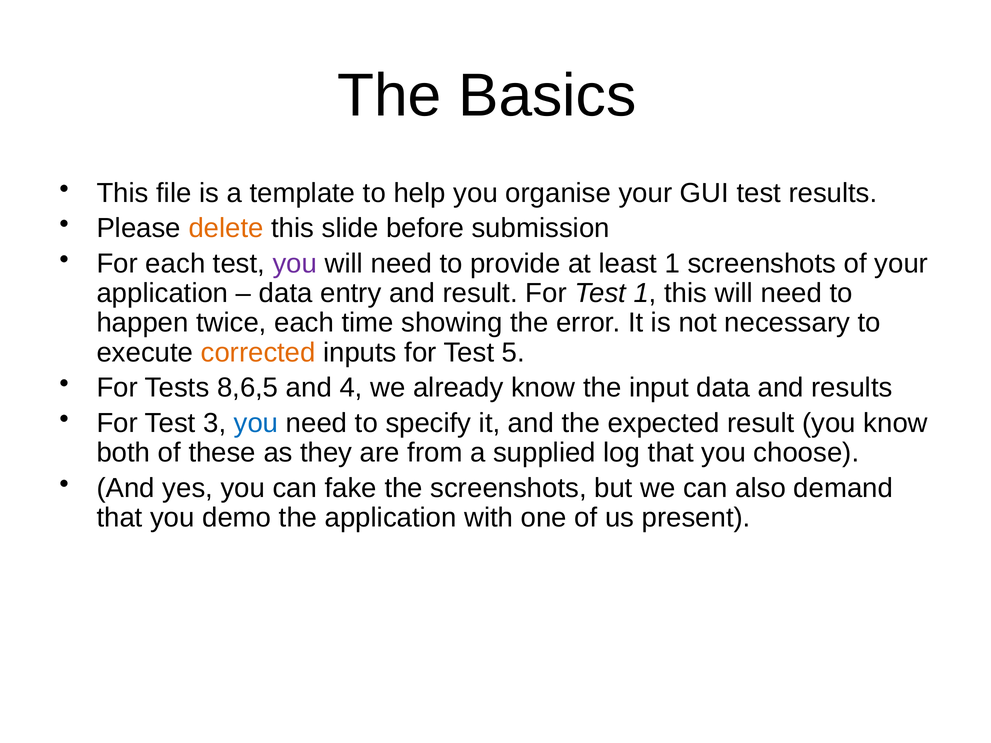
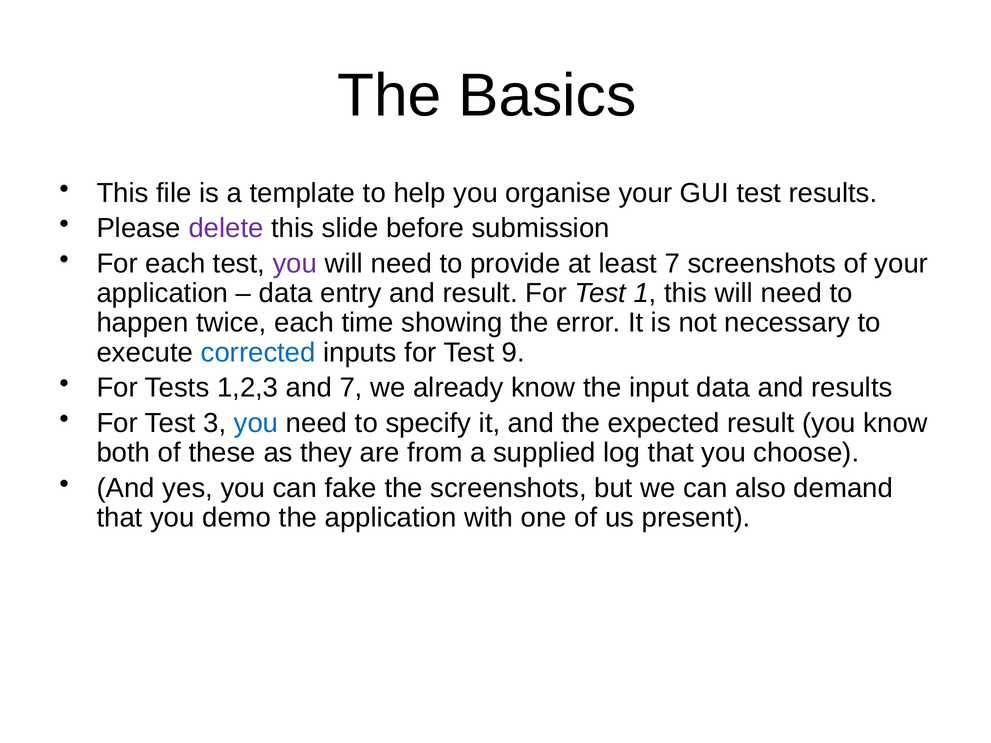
delete colour: orange -> purple (226, 228)
least 1: 1 -> 7 (672, 264)
corrected colour: orange -> blue (258, 353)
5: 5 -> 9 (513, 353)
8,6,5: 8,6,5 -> 1,2,3 (248, 388)
and 4: 4 -> 7 (351, 388)
